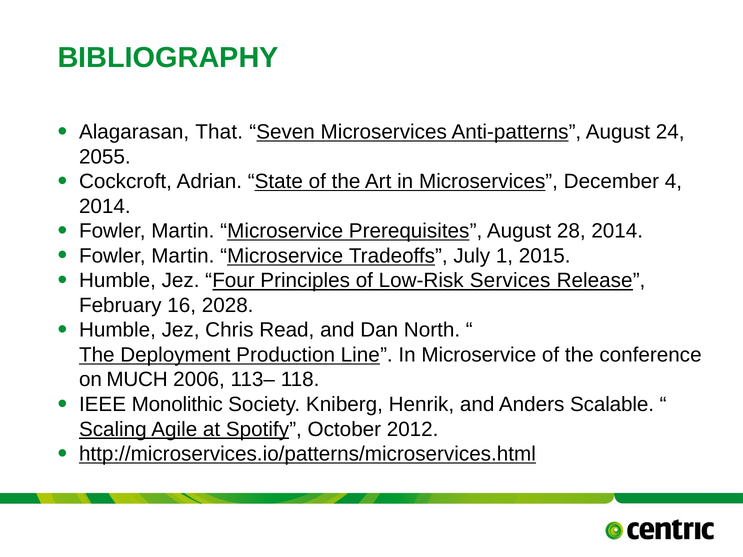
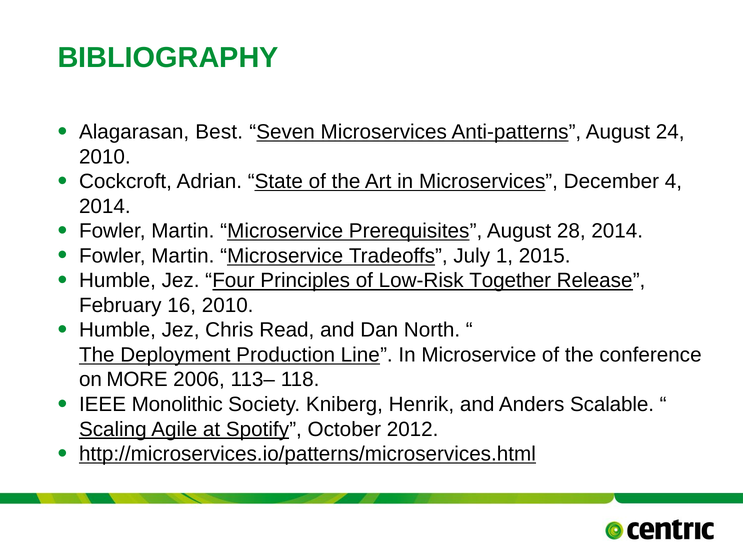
That: That -> Best (219, 132)
2055: 2055 -> 2010 (105, 157)
Services: Services -> Together (510, 281)
16 2028: 2028 -> 2010 (228, 306)
MUCH: MUCH -> MORE (137, 380)
